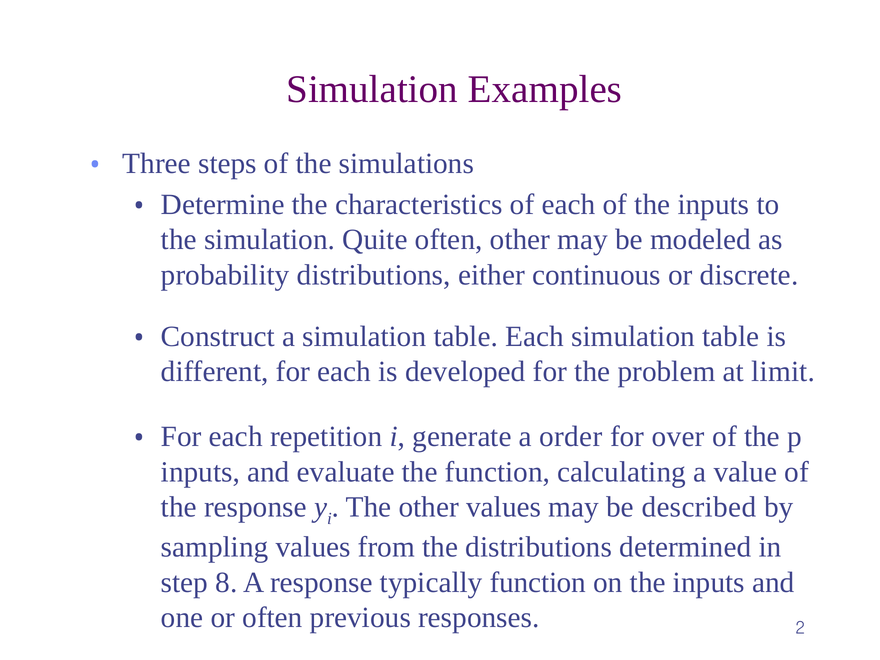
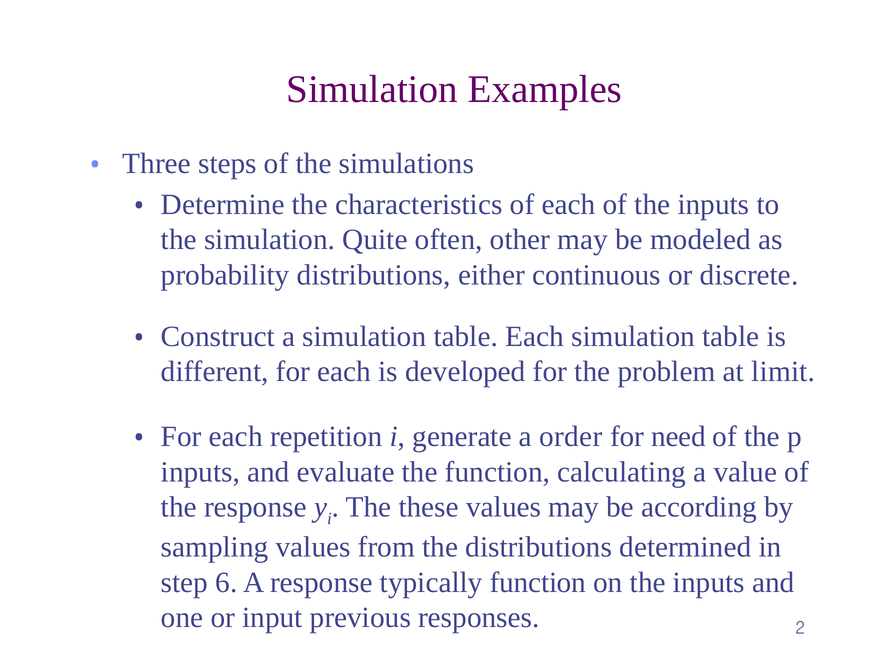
over: over -> need (678, 437)
The other: other -> these (429, 507)
described: described -> according (699, 507)
8: 8 -> 6 (226, 582)
or often: often -> input (272, 618)
